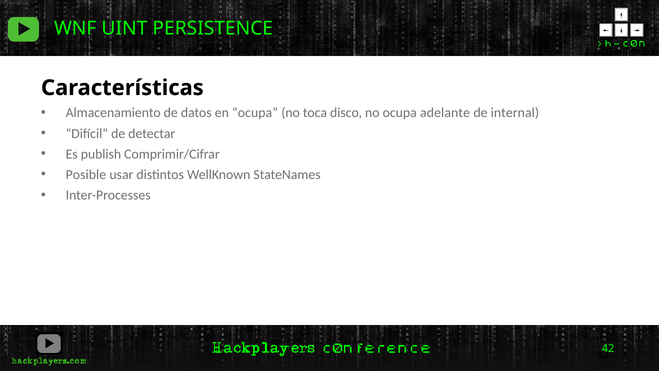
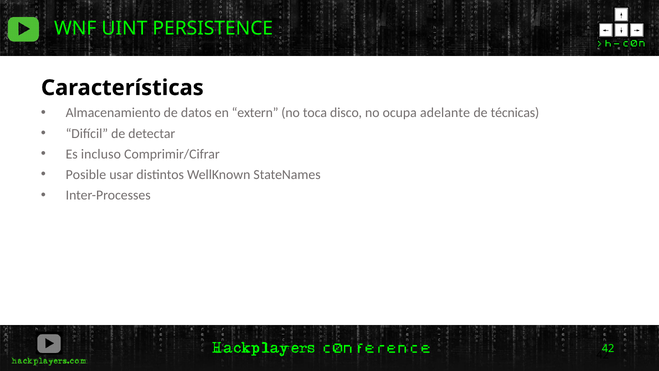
en ocupa: ocupa -> extern (255, 113)
internal: internal -> técnicas (515, 113)
publish: publish -> incluso (101, 154)
